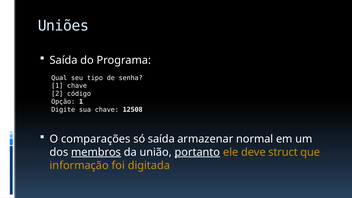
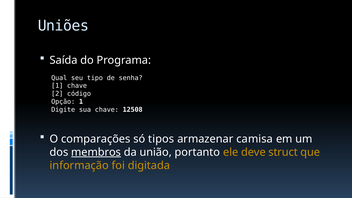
só saída: saída -> tipos (161, 139)
normal: normal -> camisa (255, 139)
portanto underline: present -> none (197, 152)
